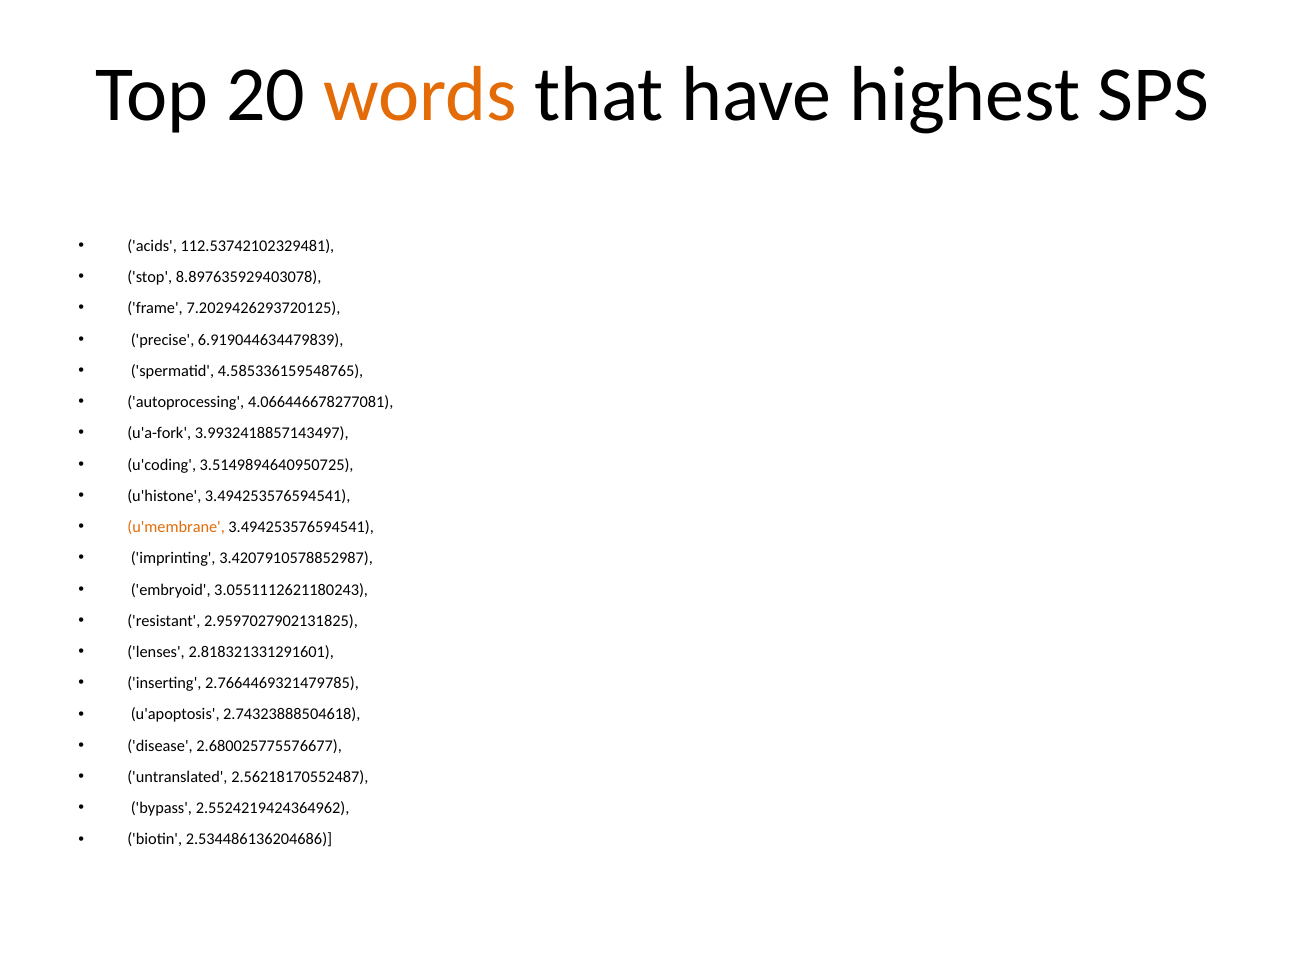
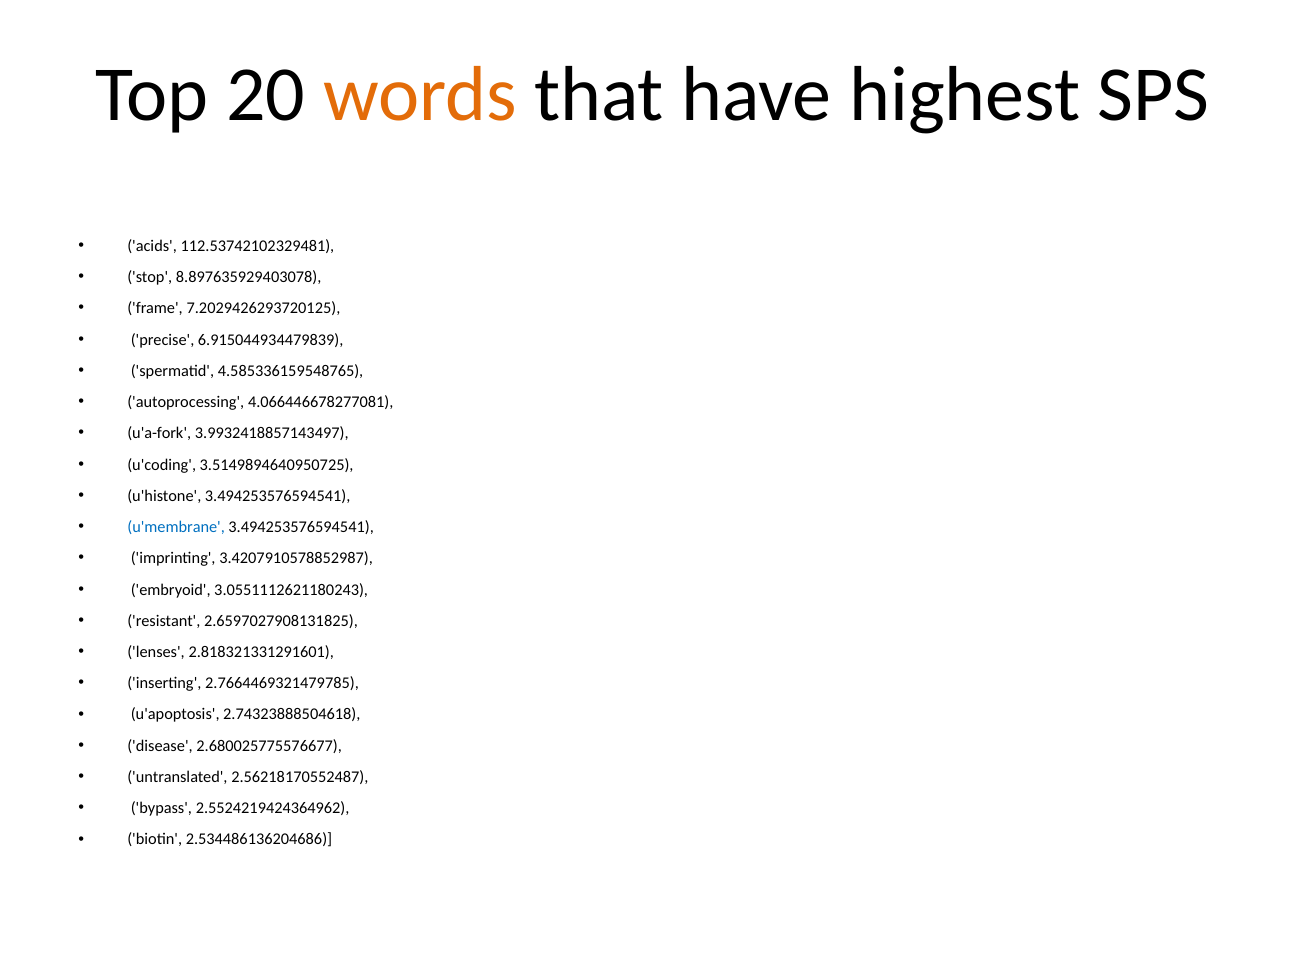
6.919044634479839: 6.919044634479839 -> 6.915044934479839 (271, 340)
u'membrane colour: orange -> blue (176, 527)
2.9597027902131825: 2.9597027902131825 -> 2.6597027908131825 (281, 621)
